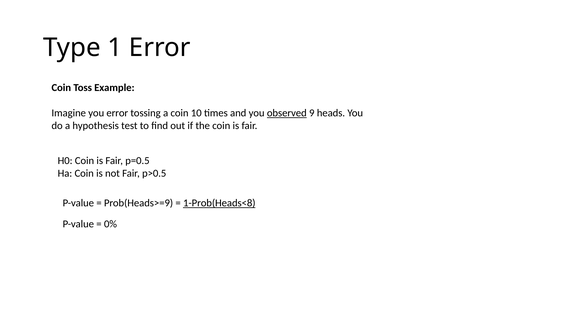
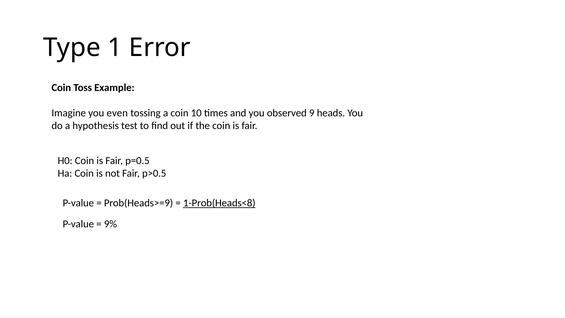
you error: error -> even (117, 113)
observed underline: present -> none (287, 113)
0%: 0% -> 9% (110, 224)
